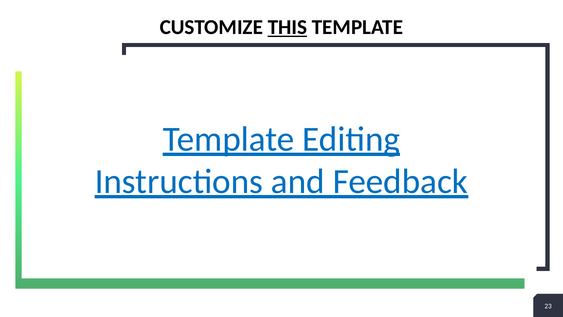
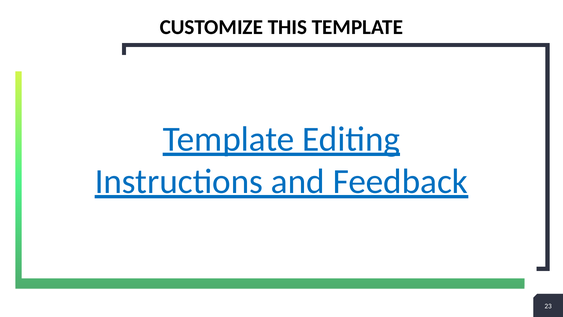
THIS underline: present -> none (287, 27)
